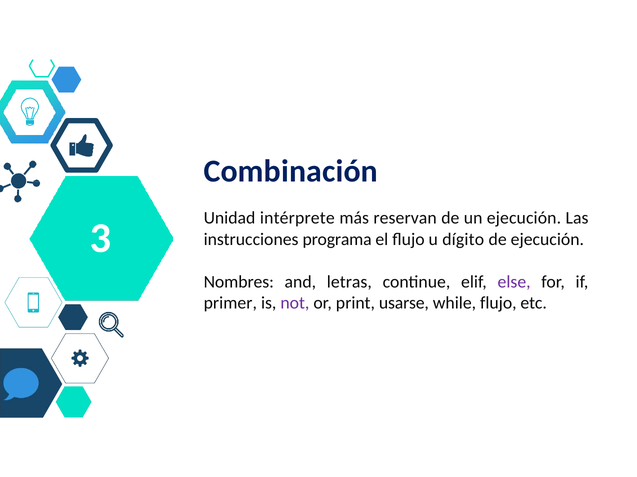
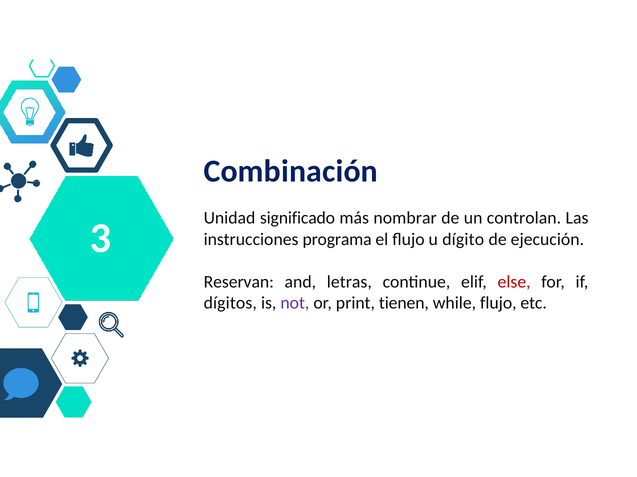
intérprete: intérprete -> significado (297, 218)
reservan: reservan -> nombrar (405, 218)
un ejecución: ejecución -> controlan (524, 218)
Nombres: Nombres -> Reservan (239, 282)
else colour: purple -> red (514, 282)
primer: primer -> dígitos (230, 303)
usarse: usarse -> tienen (404, 303)
